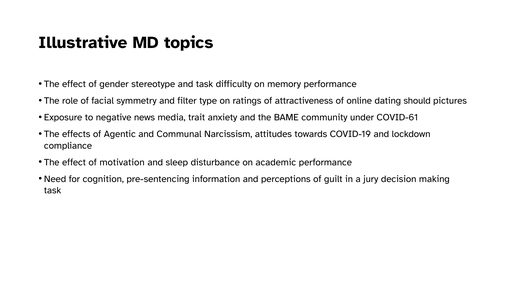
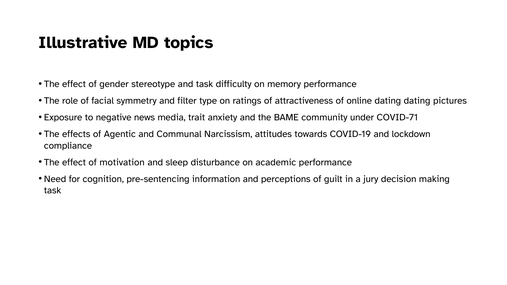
dating should: should -> dating (417, 101)
COVID-61: COVID-61 -> COVID-71 (397, 118)
